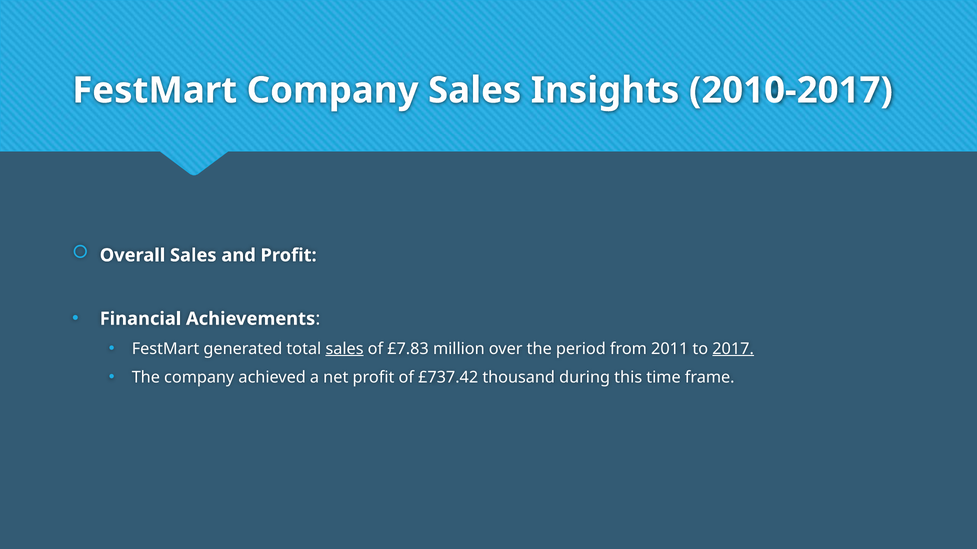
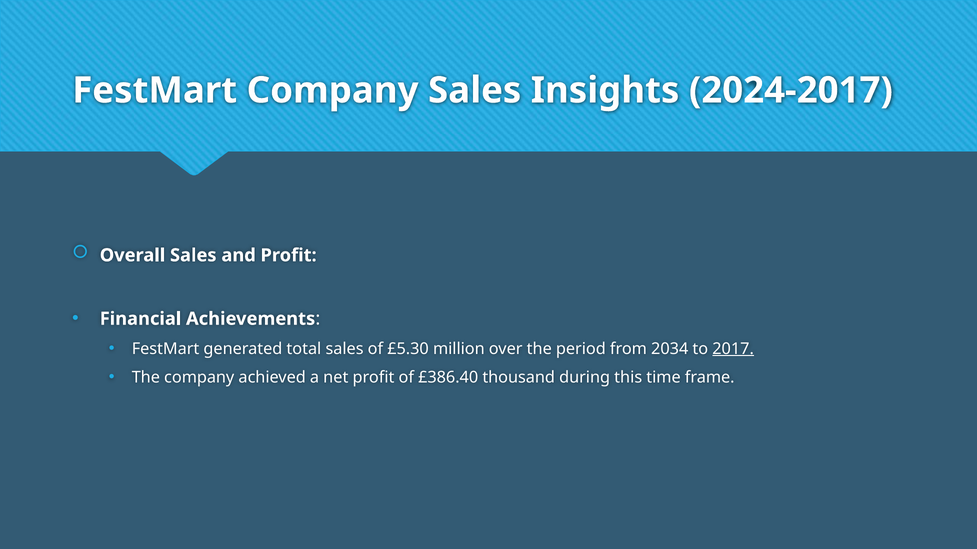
2010-2017: 2010-2017 -> 2024-2017 (791, 90)
sales underline: present -> none (345, 349)
£7.83: £7.83 -> £5.30 (408, 349)
2011: 2011 -> 2034 (670, 349)
£737.42: £737.42 -> £386.40 (448, 378)
